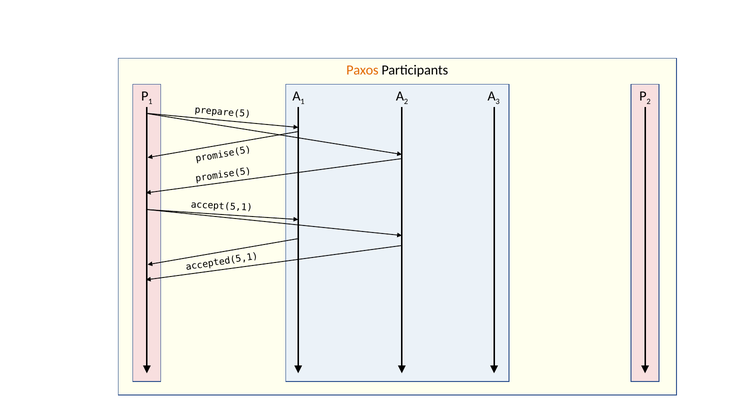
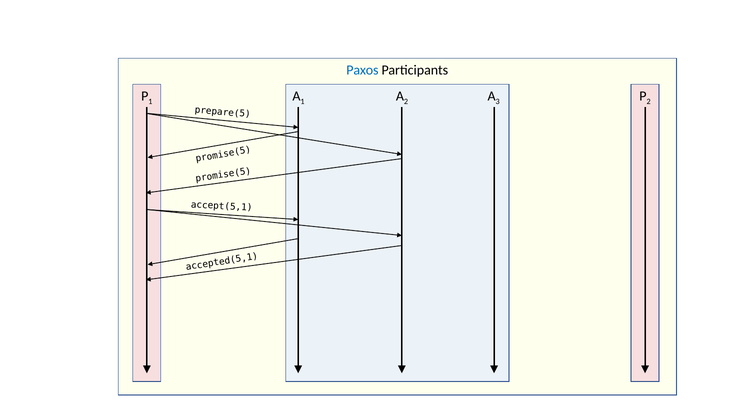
Paxos colour: orange -> blue (362, 70)
